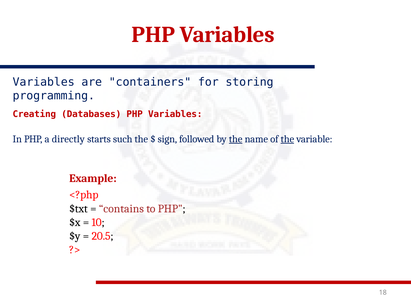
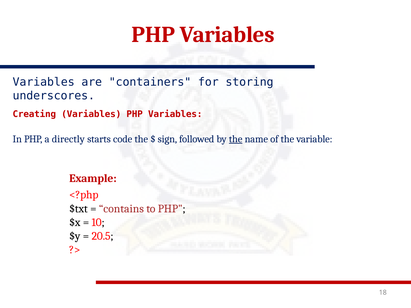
programming: programming -> underscores (54, 96)
Creating Databases: Databases -> Variables (91, 114)
such: such -> code (123, 139)
the underline: present -> none (287, 139)
